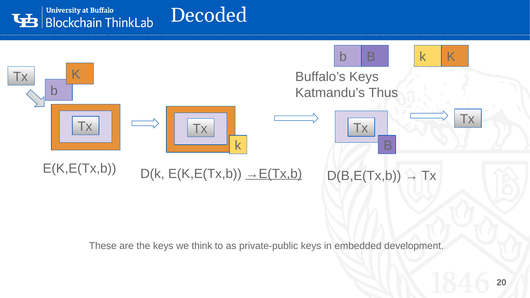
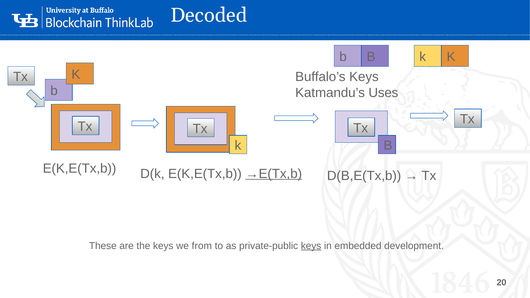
Thus: Thus -> Uses (383, 93)
think: think -> from (202, 246)
keys underline: none -> present (311, 246)
